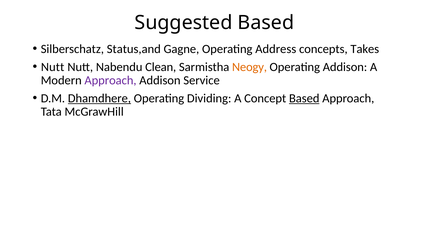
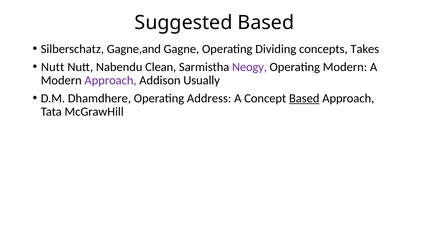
Status,and: Status,and -> Gagne,and (134, 49)
Address: Address -> Dividing (276, 49)
Neogy colour: orange -> purple (250, 67)
Operating Addison: Addison -> Modern (345, 67)
Service: Service -> Usually (202, 80)
Dhamdhere underline: present -> none (99, 98)
Dividing: Dividing -> Address (209, 98)
